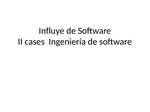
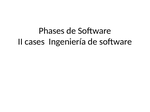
Influye: Influye -> Phases (52, 31)
